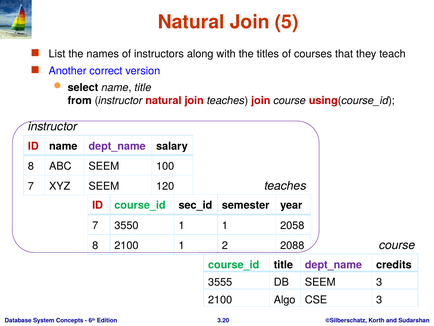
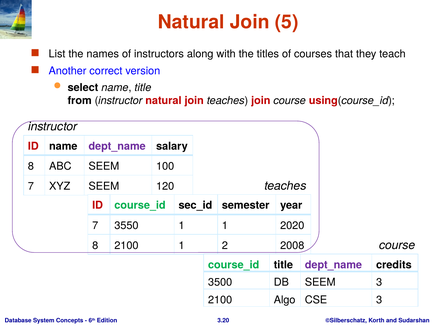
2058: 2058 -> 2020 (292, 225)
2088: 2088 -> 2008 (292, 245)
3555: 3555 -> 3500 (220, 282)
